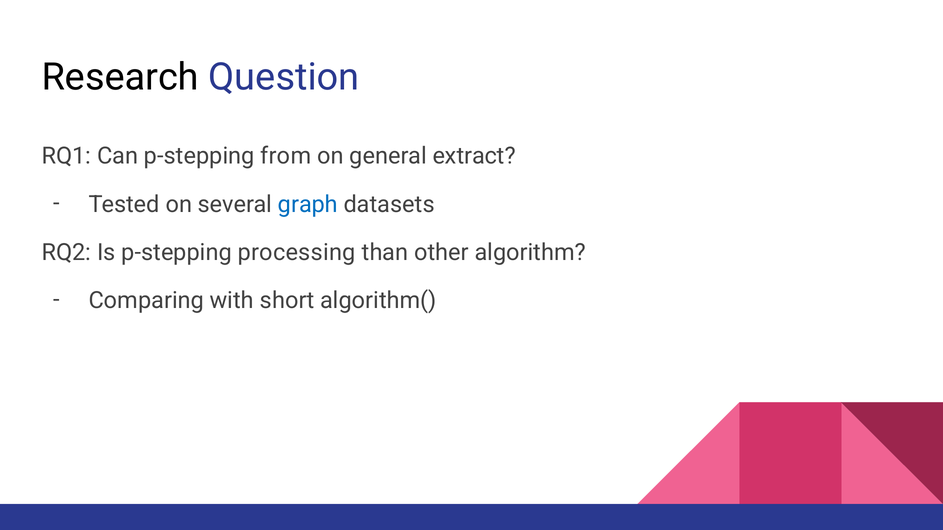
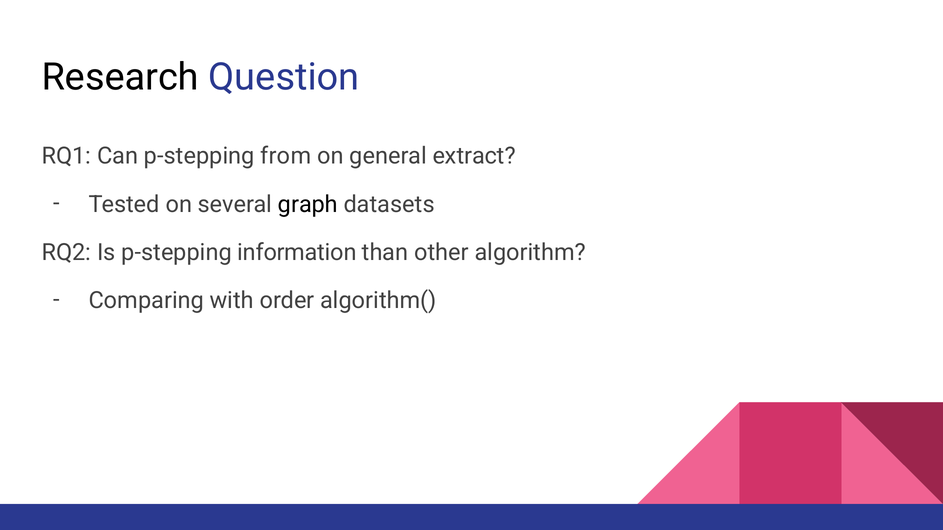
graph colour: blue -> black (308, 205)
processing: processing -> information (297, 253)
short: short -> order (287, 301)
